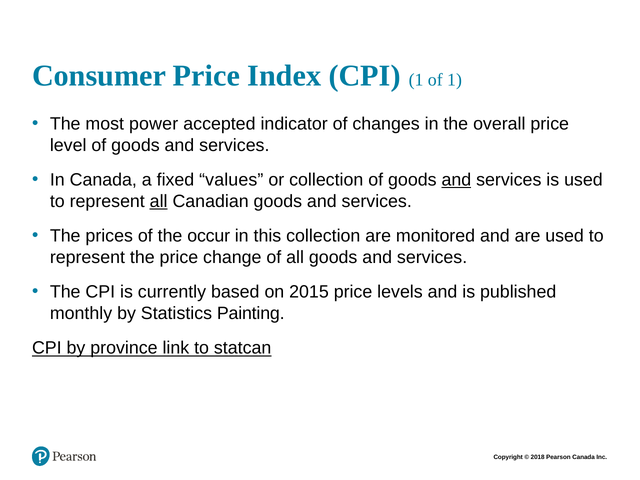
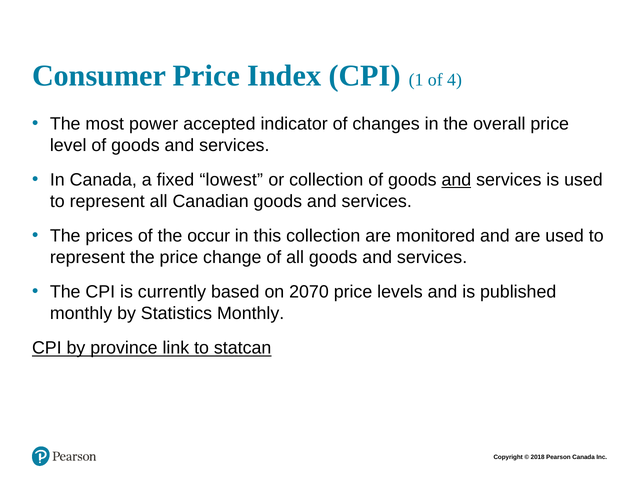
of 1: 1 -> 4 (455, 80)
values: values -> lowest (231, 180)
all underline: present -> none (159, 201)
2015: 2015 -> 2070 (309, 292)
Statistics Painting: Painting -> Monthly (251, 313)
